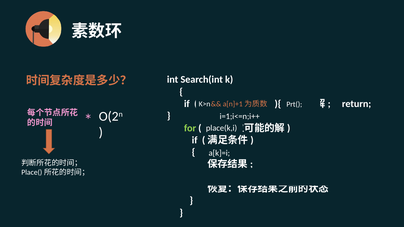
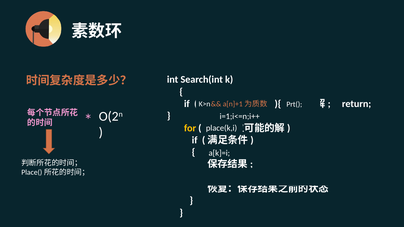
for colour: light green -> yellow (190, 128)
